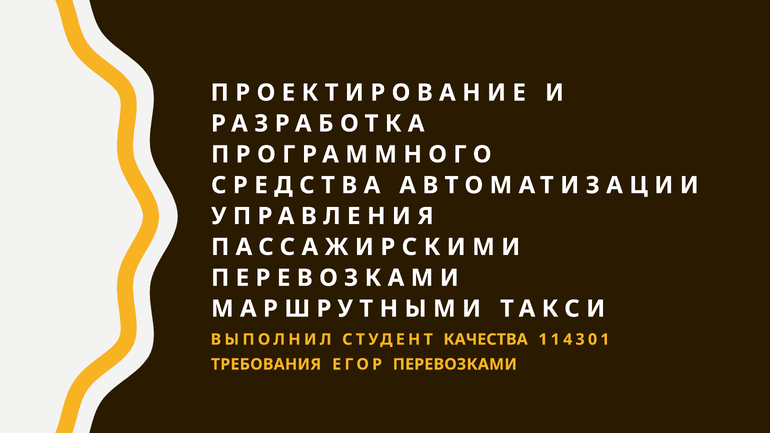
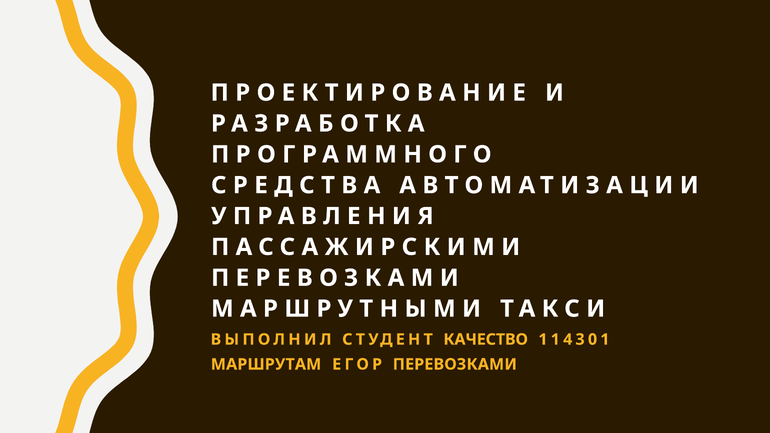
КАЧЕСТВА: КАЧЕСТВА -> КАЧЕСТВО (486, 340)
ТРЕБОВАНИЯ: ТРЕБОВАНИЯ -> МАРШРУТАМ (266, 364)
